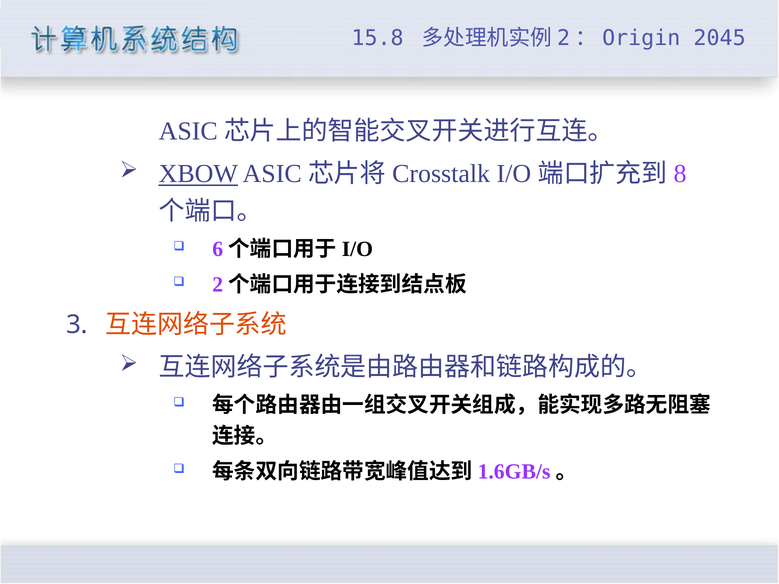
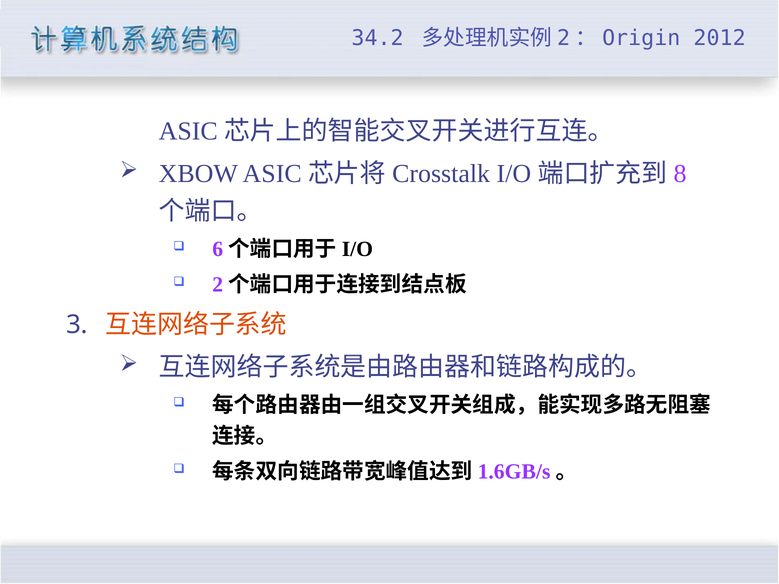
15.8: 15.8 -> 34.2 (378, 38)
2045: 2045 -> 2012 (720, 38)
XBOW underline: present -> none (198, 174)
